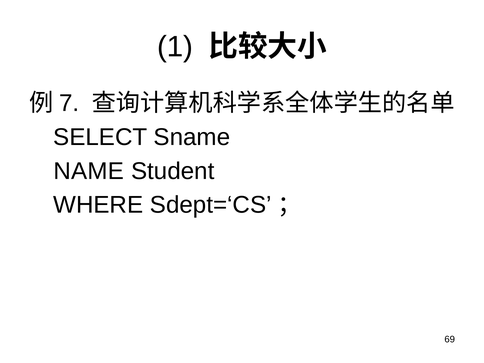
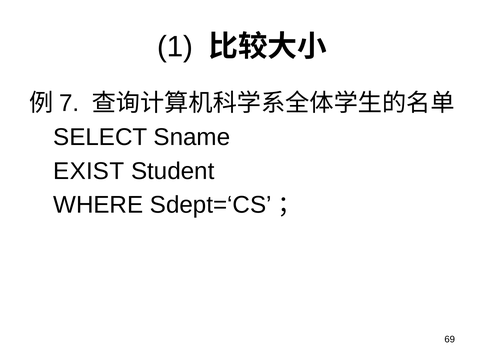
NAME: NAME -> EXIST (89, 171)
